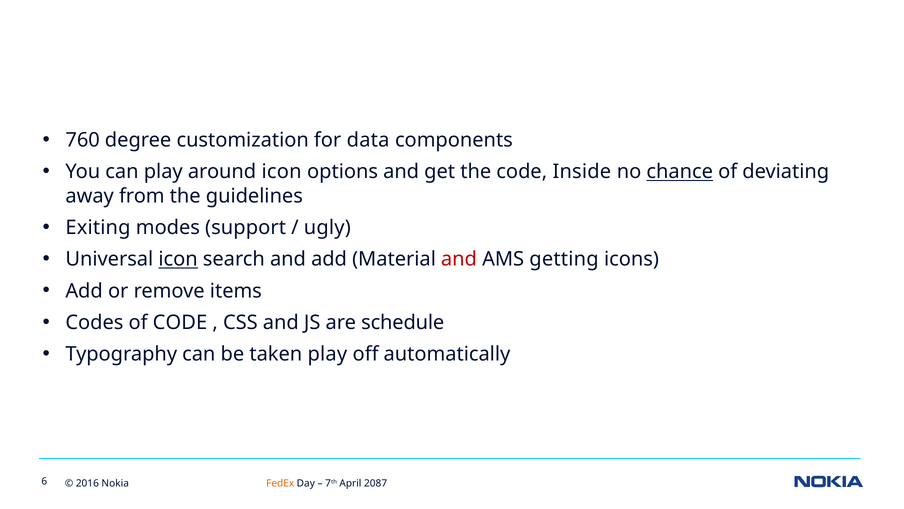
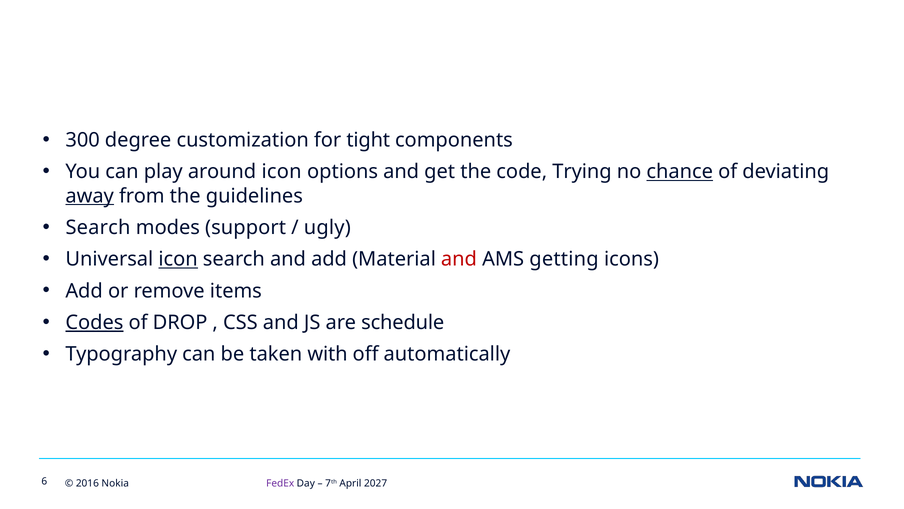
760: 760 -> 300 (83, 140)
data: data -> tight (368, 140)
Inside: Inside -> Trying (582, 172)
away underline: none -> present (90, 196)
Exiting: Exiting -> Search (98, 227)
Codes underline: none -> present (94, 322)
of CODE: CODE -> DROP (180, 322)
taken play: play -> with (328, 354)
FedEx colour: orange -> purple (280, 483)
2087: 2087 -> 2027 (376, 483)
